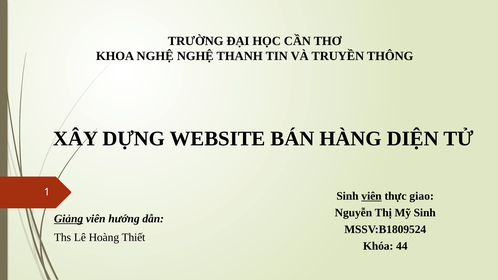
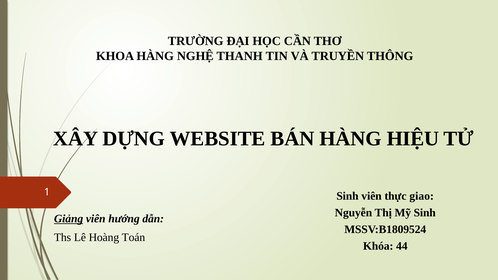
KHOA NGHỆ: NGHỆ -> HÀNG (155, 56)
DIỆN: DIỆN -> HIỆU (413, 139)
viên underline: present -> none (372, 196)
Thiết: Thiết -> Toán (133, 238)
